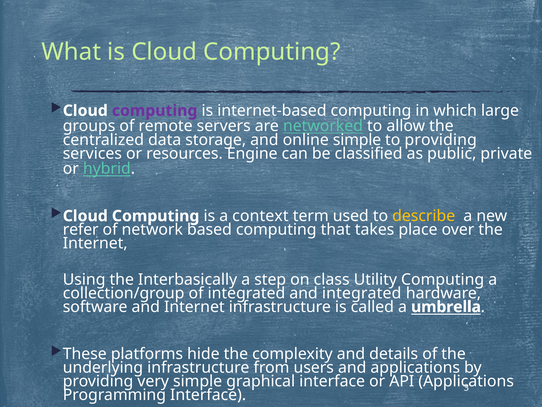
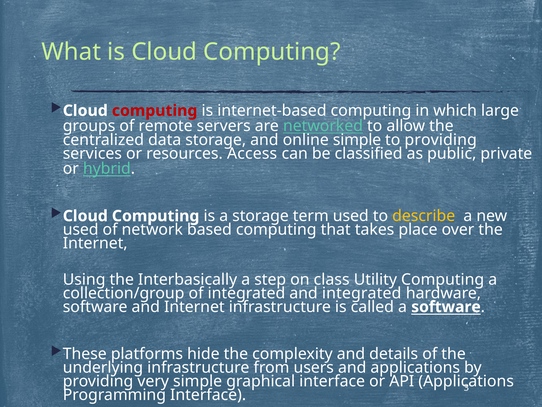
computing colour: purple -> red (155, 111)
Engine: Engine -> Access (252, 153)
a context: context -> storage (261, 216)
refer: refer -> used (81, 229)
a umbrella: umbrella -> software (446, 307)
